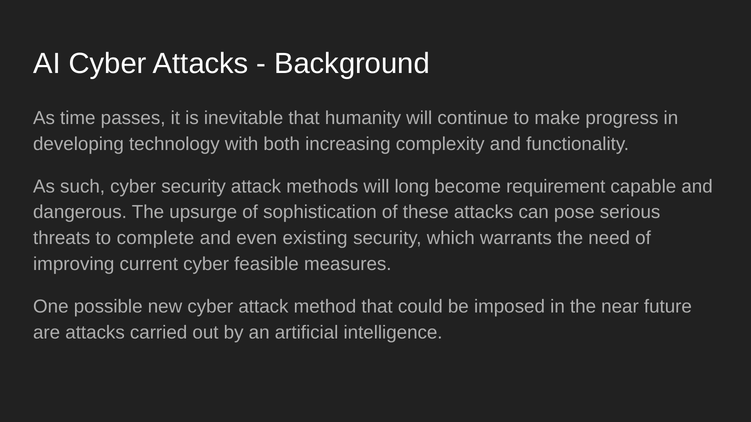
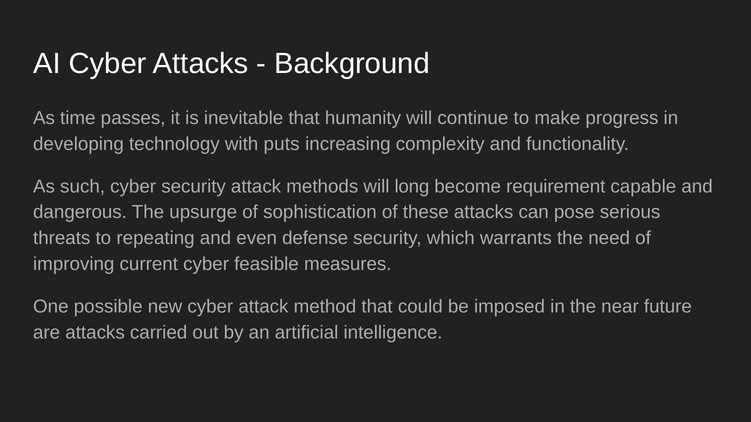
both: both -> puts (282, 144)
complete: complete -> repeating (156, 238)
existing: existing -> defense (315, 238)
